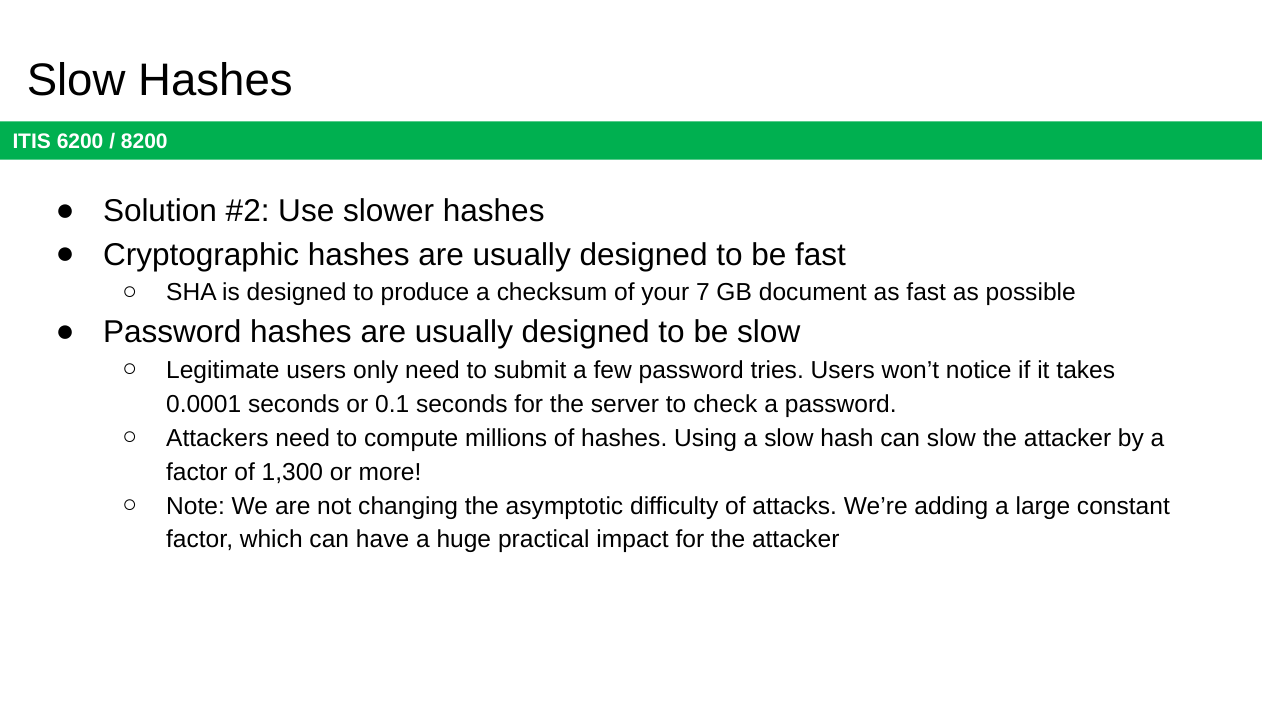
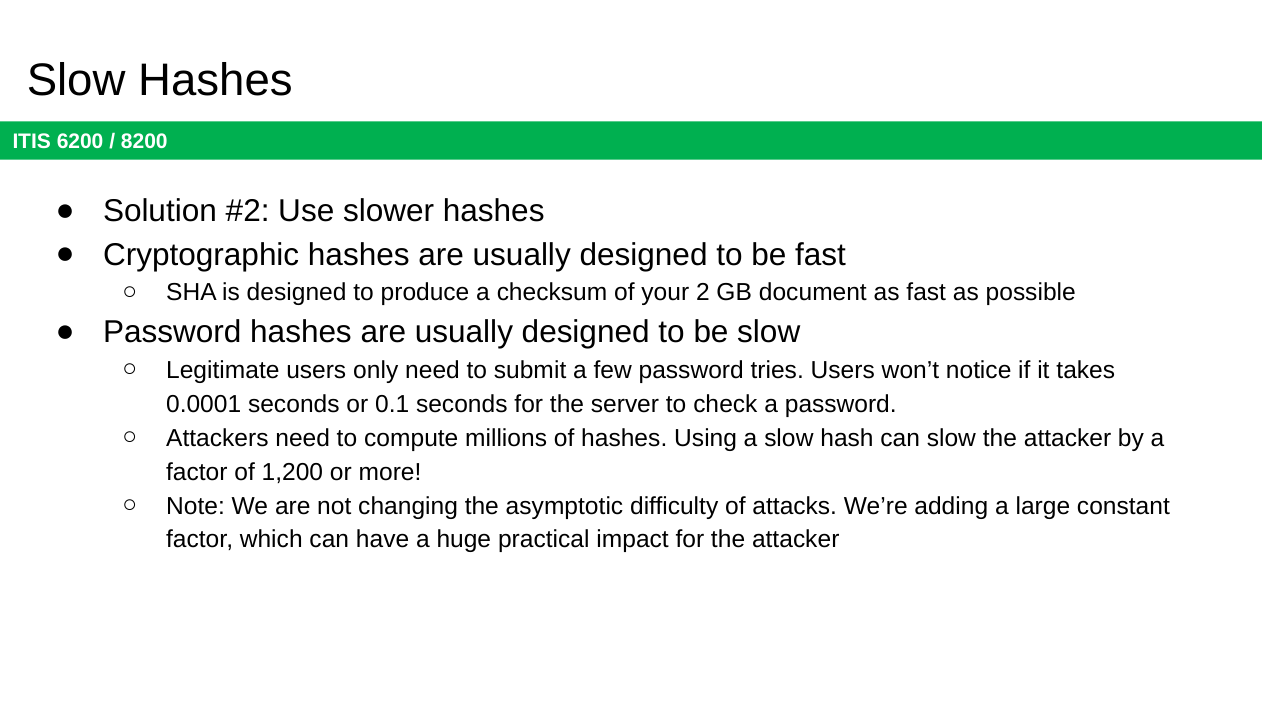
7: 7 -> 2 (703, 293)
1,300: 1,300 -> 1,200 (292, 472)
